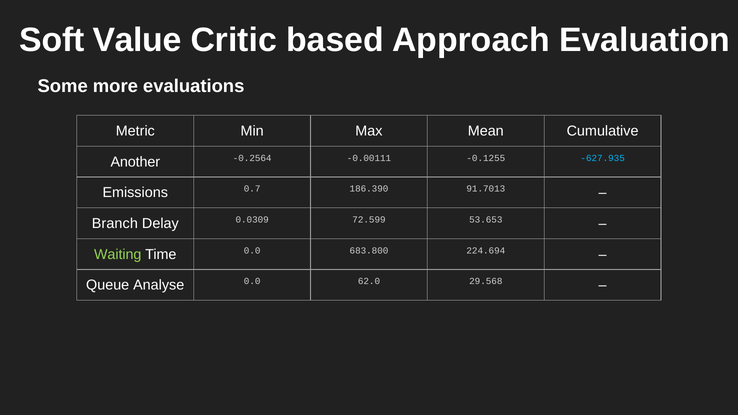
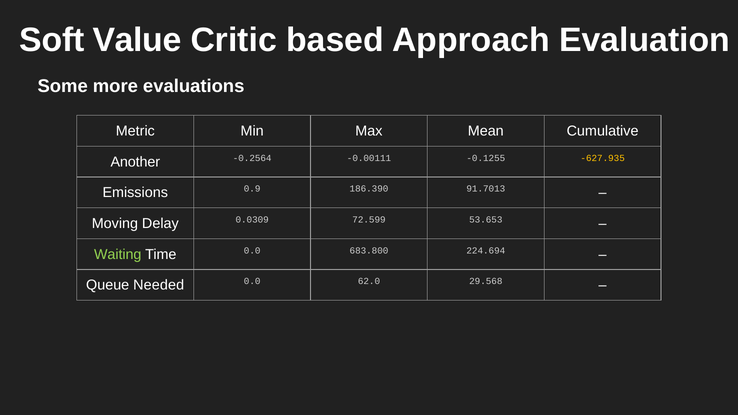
-627.935 colour: light blue -> yellow (603, 158)
0.7: 0.7 -> 0.9 (252, 189)
Branch: Branch -> Moving (115, 224)
Analyse: Analyse -> Needed (159, 285)
